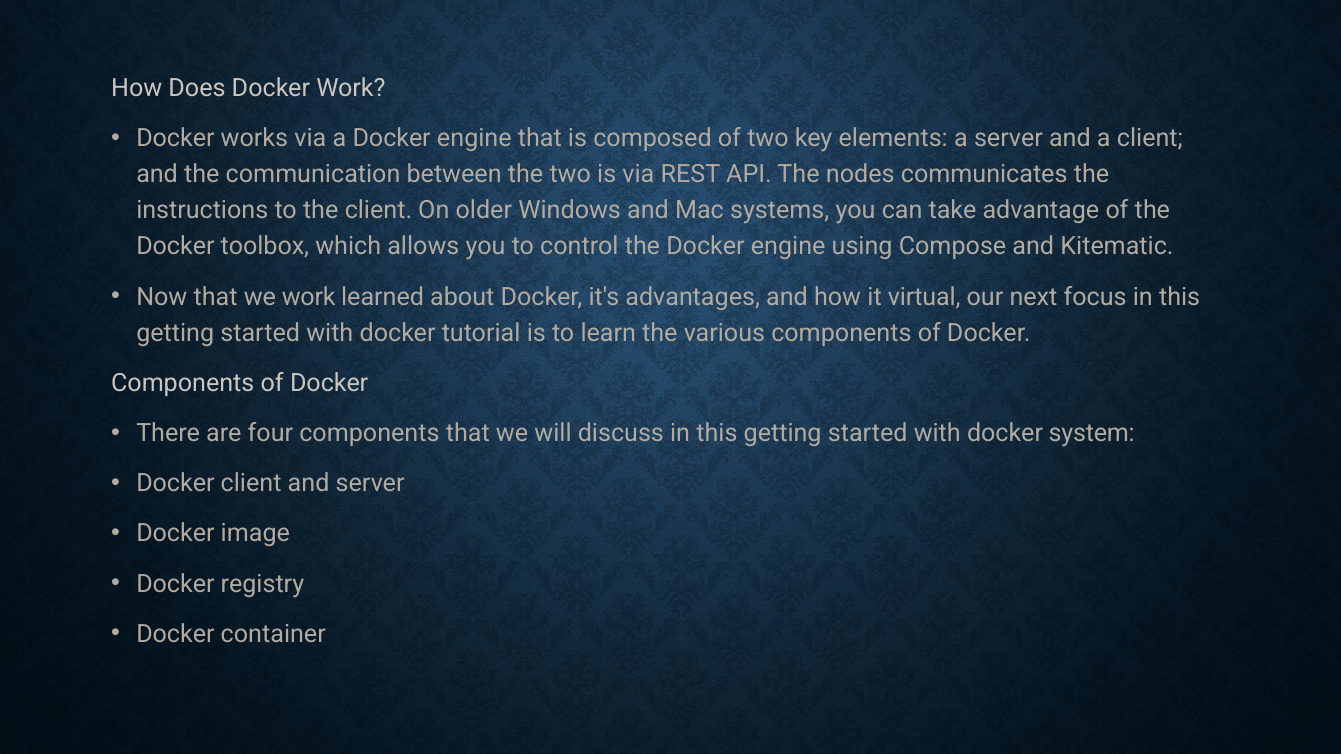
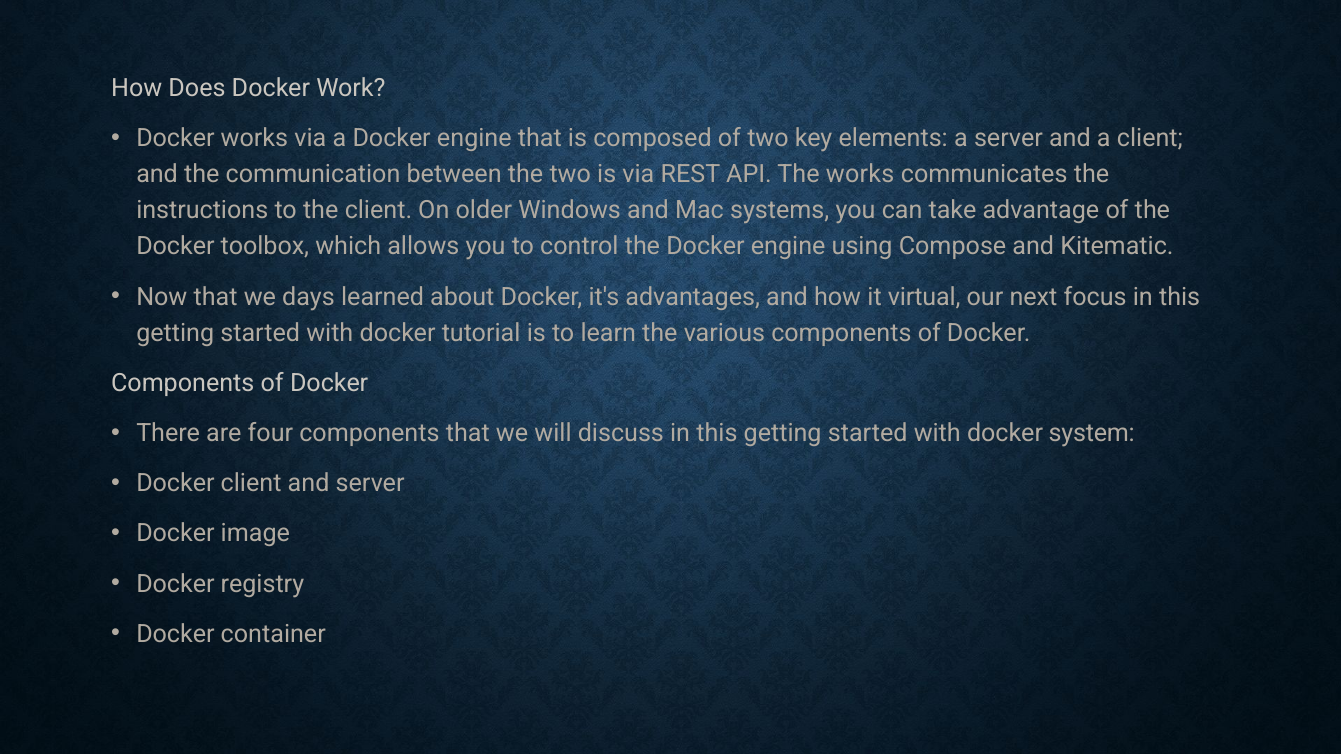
The nodes: nodes -> works (860, 174)
we work: work -> days (309, 297)
